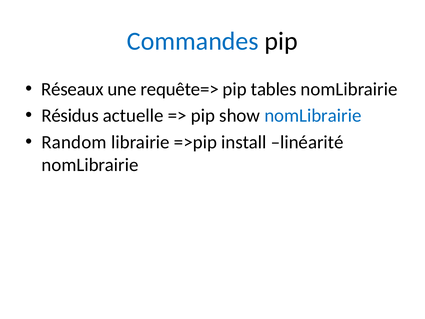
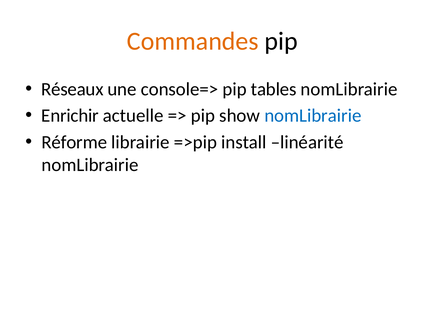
Commandes colour: blue -> orange (193, 41)
requête=>: requête=> -> console=> (180, 89)
Résidus: Résidus -> Enrichir (70, 116)
Random: Random -> Réforme (74, 142)
